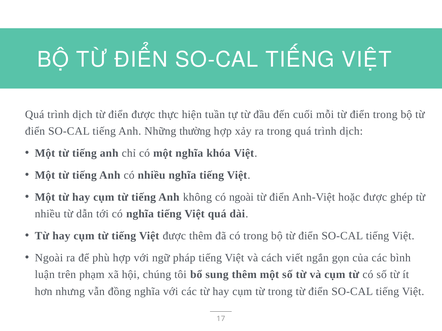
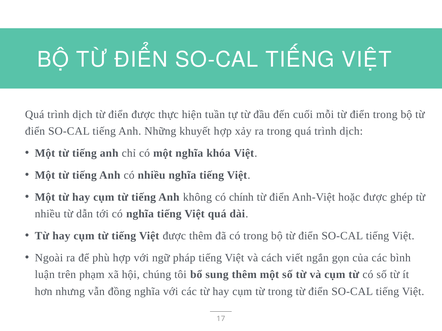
thường: thường -> khuyết (195, 131)
có ngoài: ngoài -> chính (241, 197)
